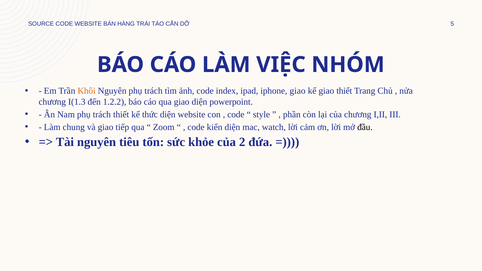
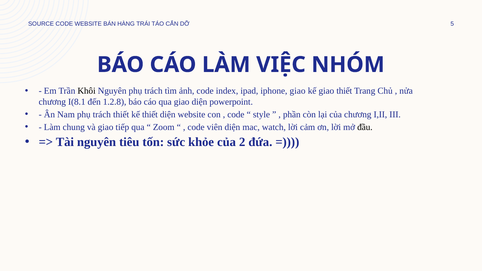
Khôi colour: orange -> black (87, 91)
I(1.3: I(1.3 -> I(8.1 (77, 102)
1.2.2: 1.2.2 -> 1.2.8 (115, 102)
kế thức: thức -> thiết (150, 115)
kiến: kiến -> viên (215, 127)
